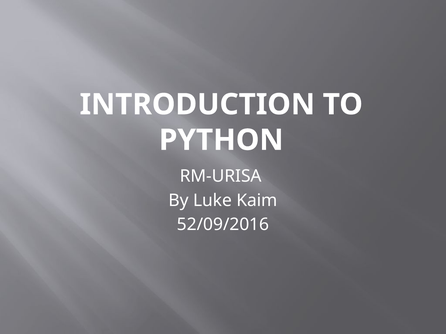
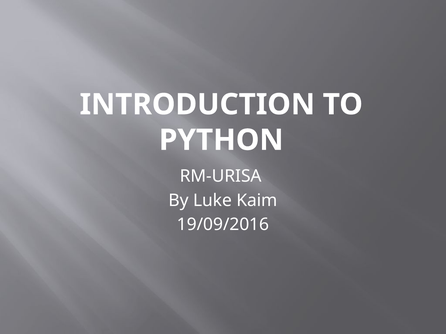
52/09/2016: 52/09/2016 -> 19/09/2016 (223, 225)
